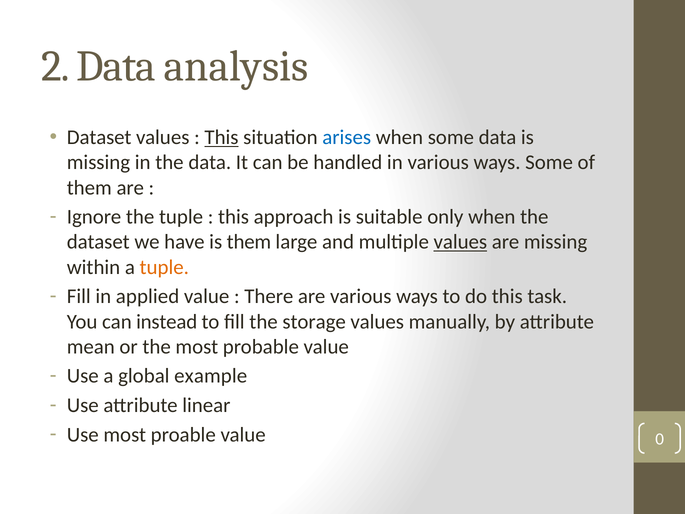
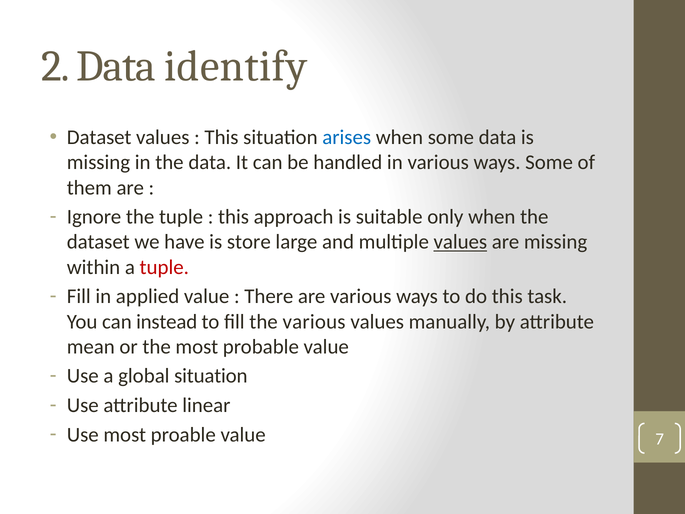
analysis: analysis -> identify (236, 66)
This underline: present -> none (222, 137)
is them: them -> store (249, 242)
tuple colour: orange -> red (164, 267)
the storage: storage -> various (314, 321)
global example: example -> situation (211, 376)
0: 0 -> 7 (660, 439)
